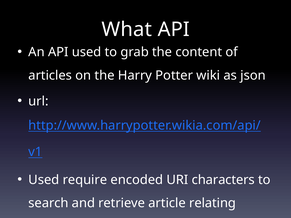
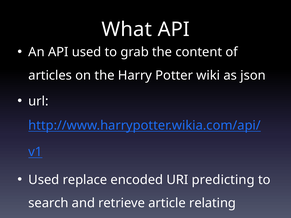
require: require -> replace (85, 180)
characters: characters -> predicting (223, 180)
